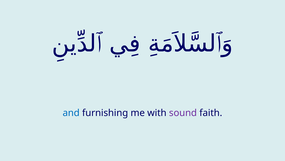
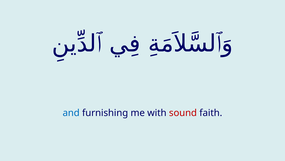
sound colour: purple -> red (183, 113)
